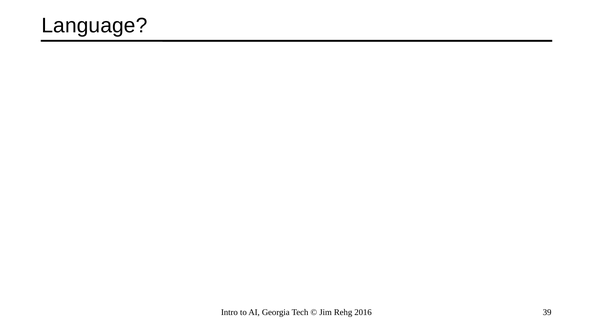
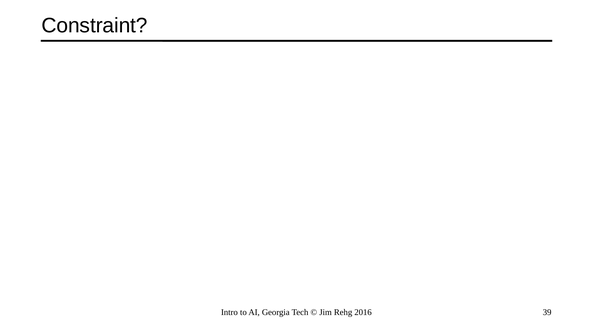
Language: Language -> Constraint (95, 26)
